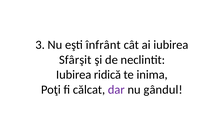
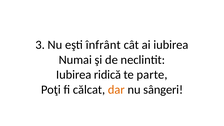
Sfârşit: Sfârşit -> Numai (75, 60)
inima: inima -> parte (152, 75)
dar colour: purple -> orange (116, 90)
gândul: gândul -> sângeri (163, 90)
